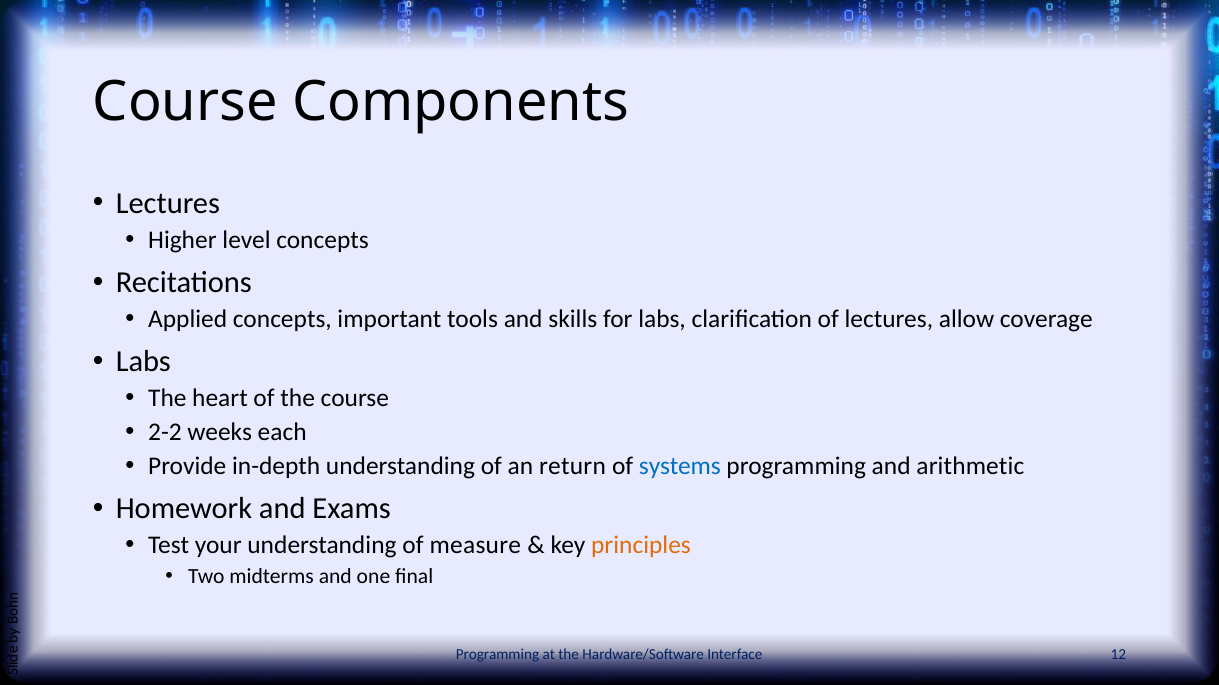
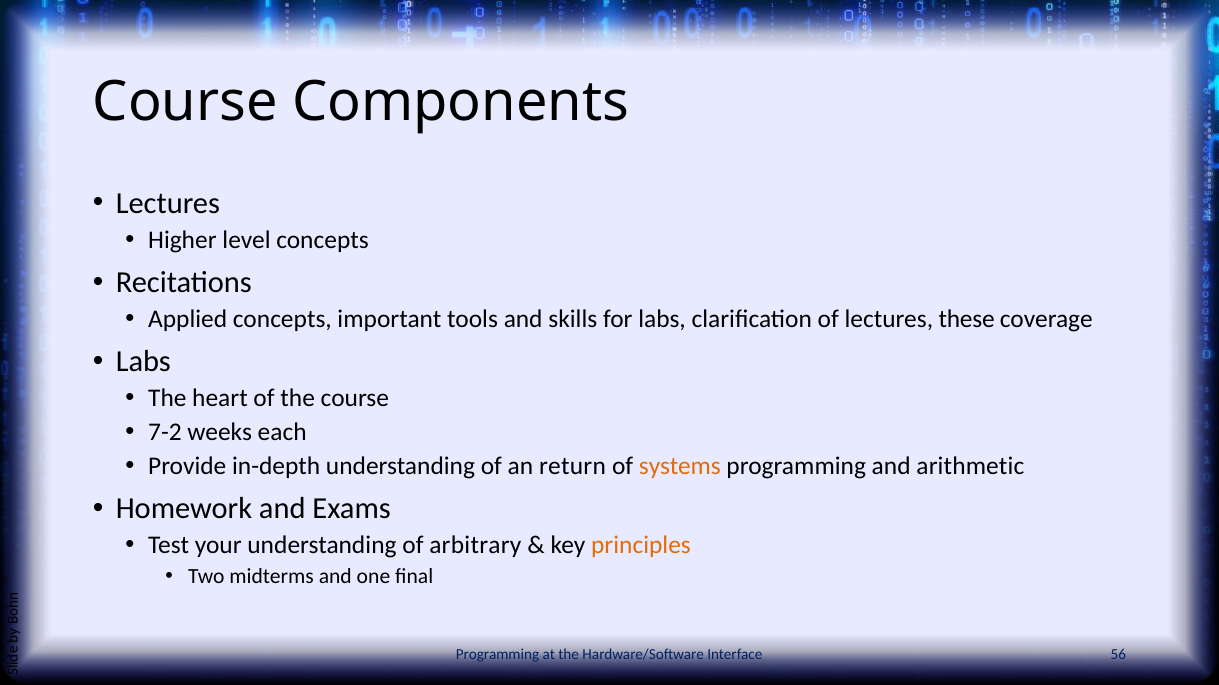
allow: allow -> these (967, 319)
2-2: 2-2 -> 7-2 (165, 432)
systems colour: blue -> orange (680, 466)
measure: measure -> arbitrary (475, 546)
12: 12 -> 56 (1118, 655)
